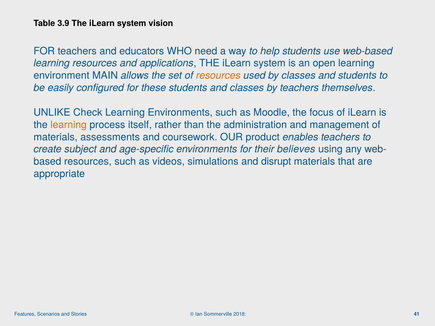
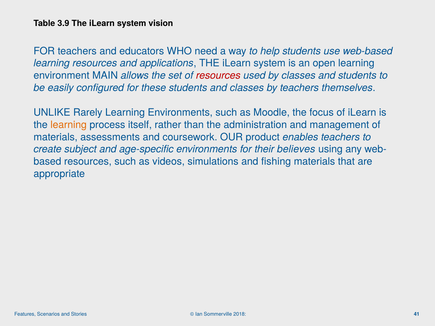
resources colour: orange -> red (218, 75)
Check: Check -> Rarely (88, 113)
disrupt: disrupt -> fishing (276, 162)
